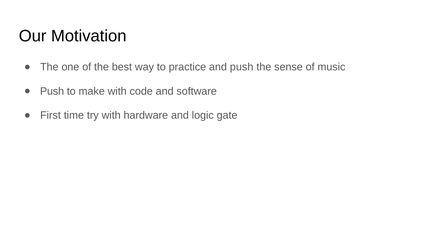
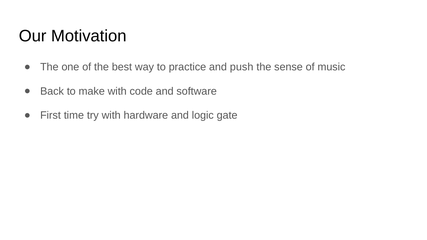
Push: Push -> Back (52, 91)
